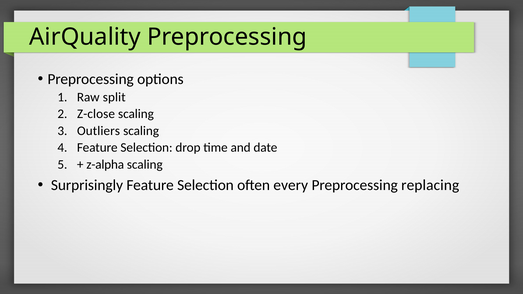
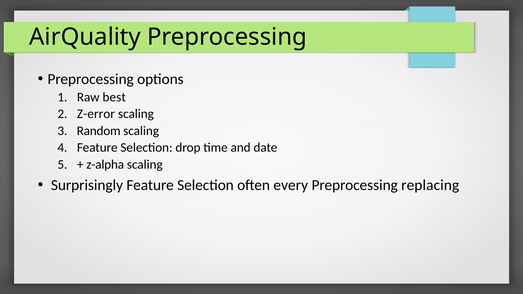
split: split -> best (114, 97)
Z-close: Z-close -> Z-error (96, 114)
Outliers: Outliers -> Random (99, 131)
